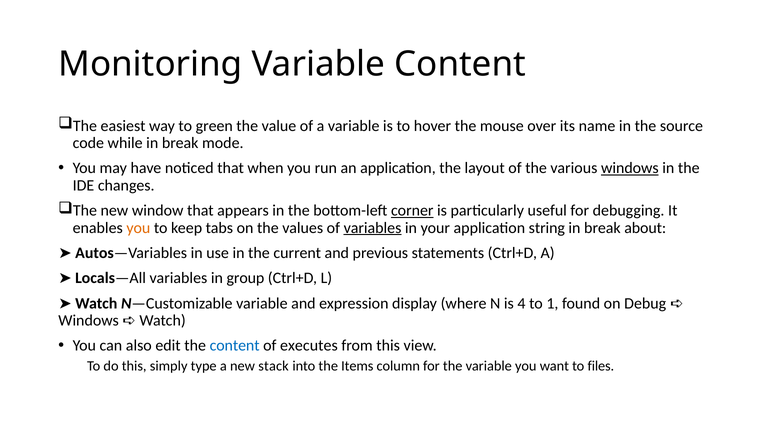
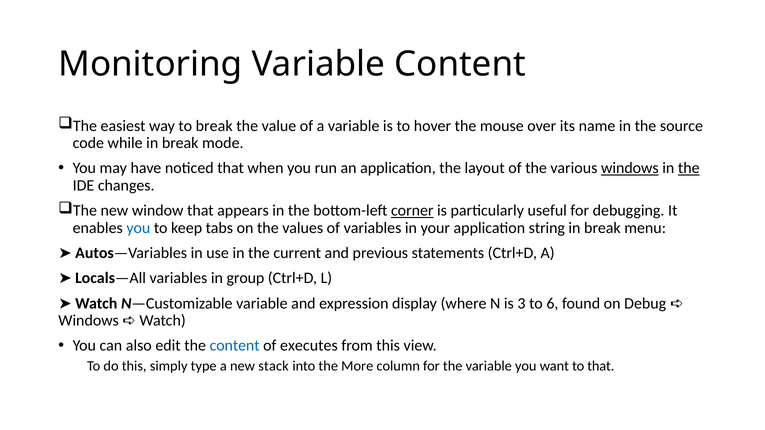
to green: green -> break (214, 126)
the underline: none -> present (689, 168)
you colour: orange -> blue (138, 228)
variables underline: present -> none (373, 228)
about: about -> menu (645, 228)
4: 4 -> 3 (521, 303)
1: 1 -> 6 (552, 303)
Items: Items -> More (357, 366)
to files: files -> that (601, 366)
